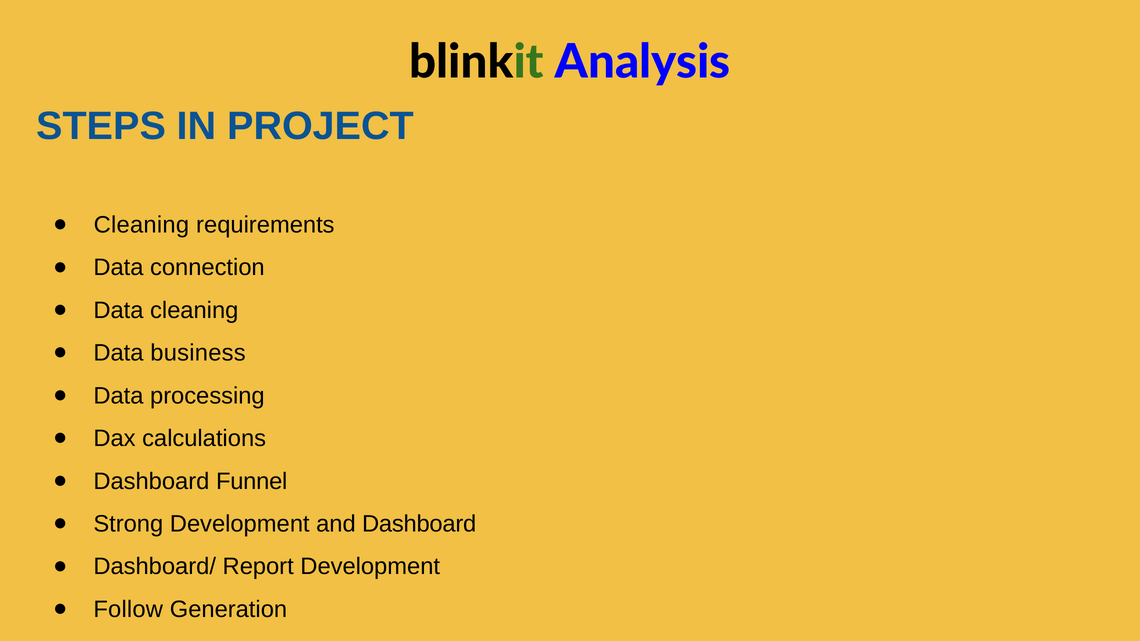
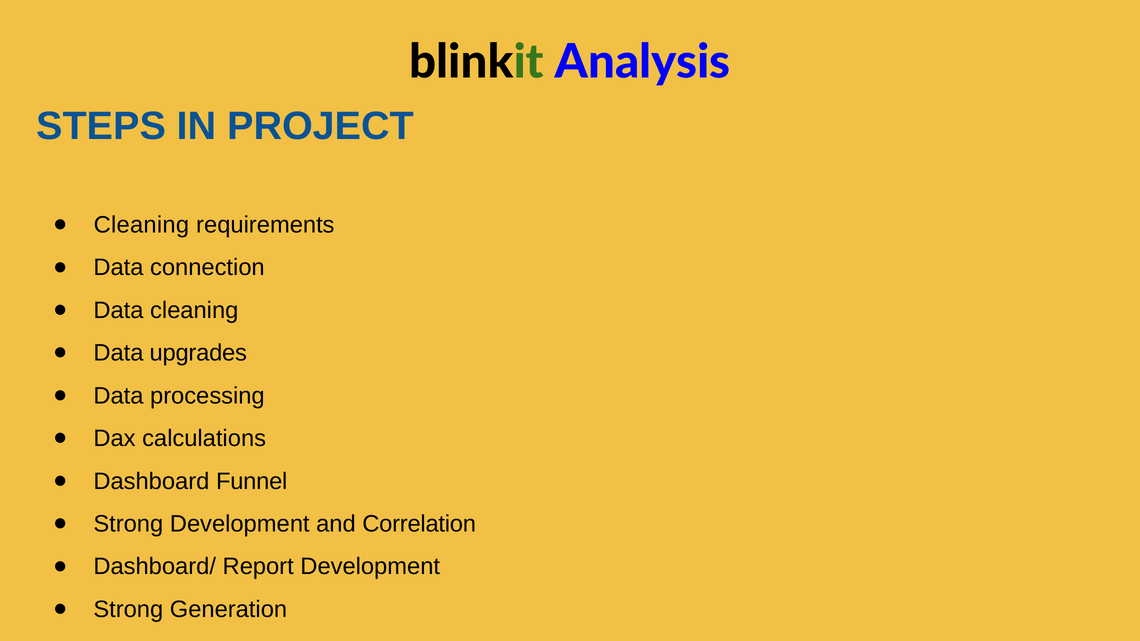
business: business -> upgrades (198, 353)
and Dashboard: Dashboard -> Correlation (419, 524)
Follow: Follow -> Strong (128, 610)
